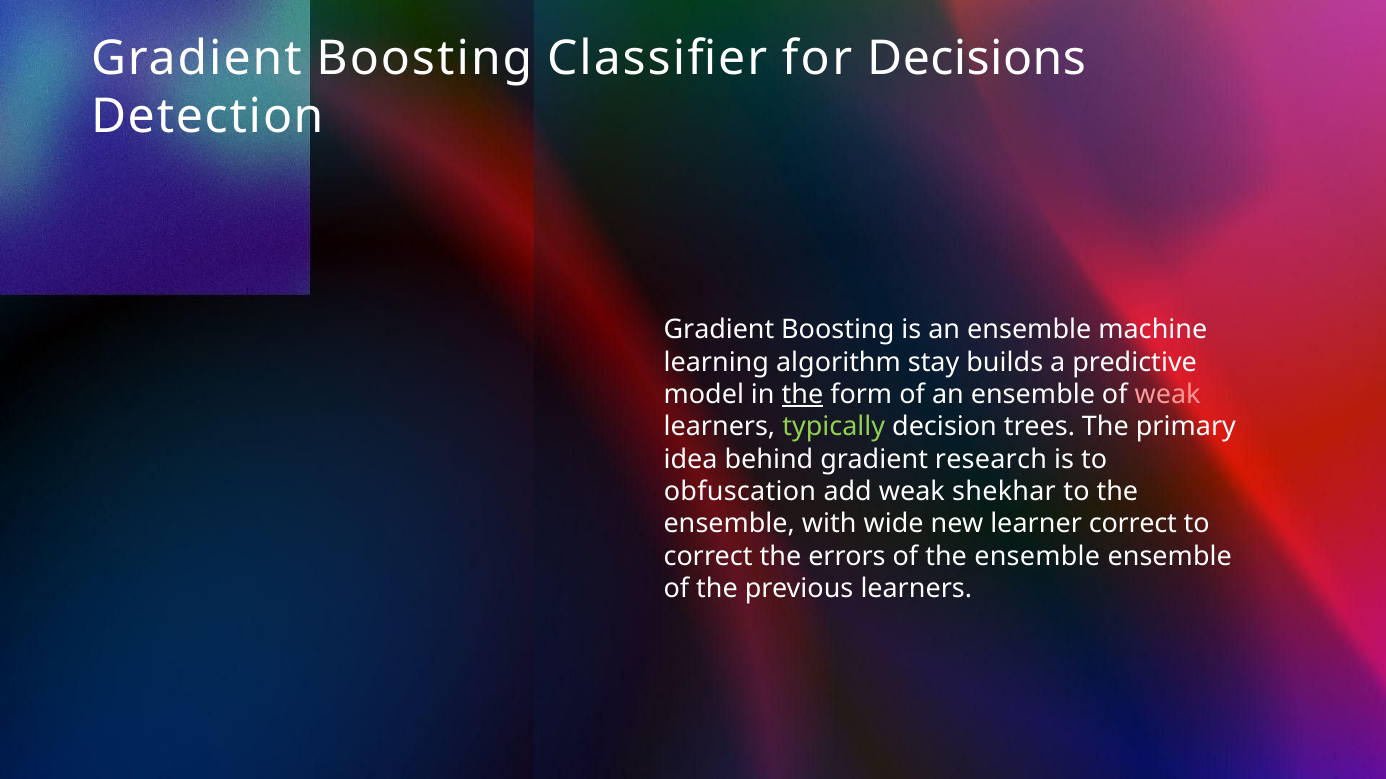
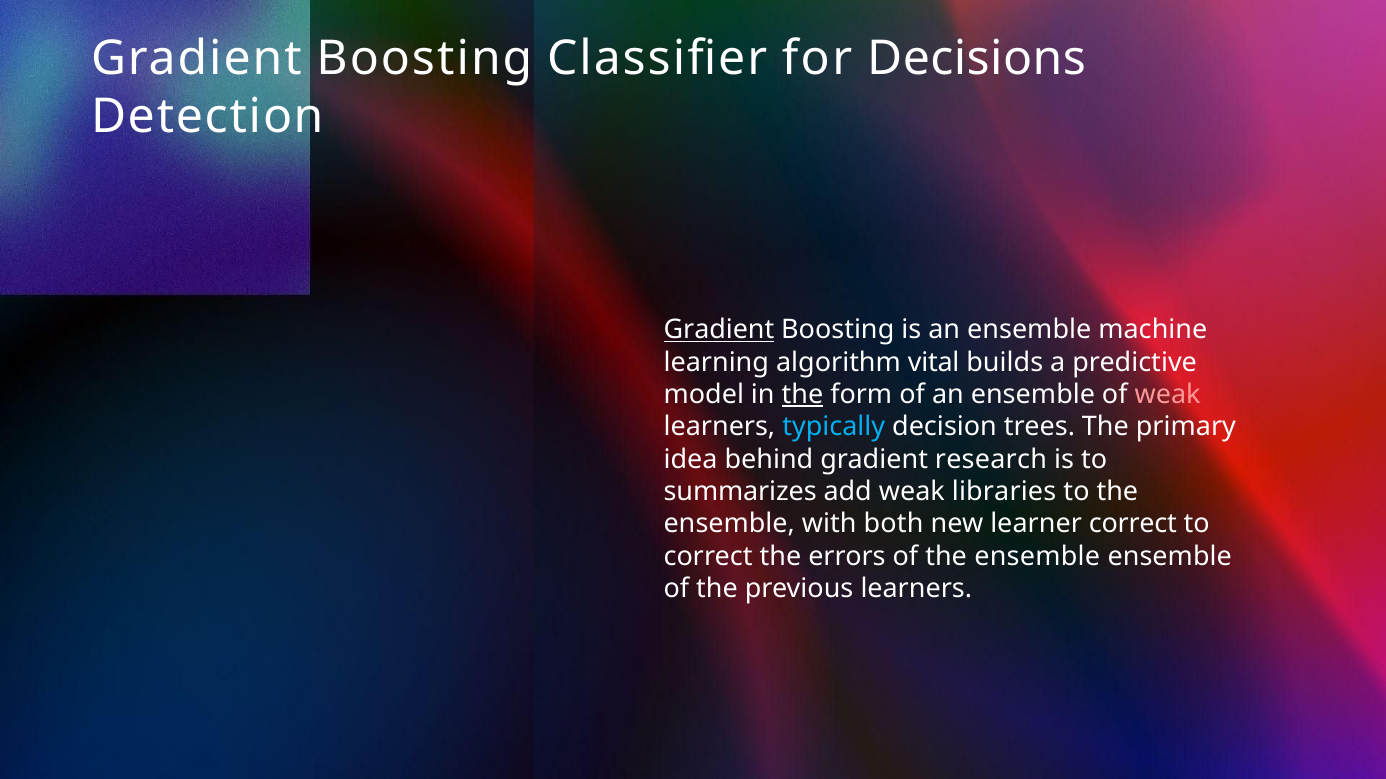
Gradient underline: none -> present (719, 330)
stay: stay -> vital (934, 362)
typically colour: light green -> light blue (834, 427)
obfuscation: obfuscation -> summarizes (740, 492)
shekhar: shekhar -> libraries (1004, 492)
wide: wide -> both (893, 524)
